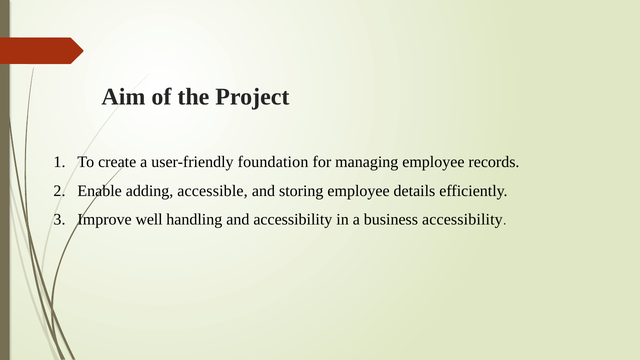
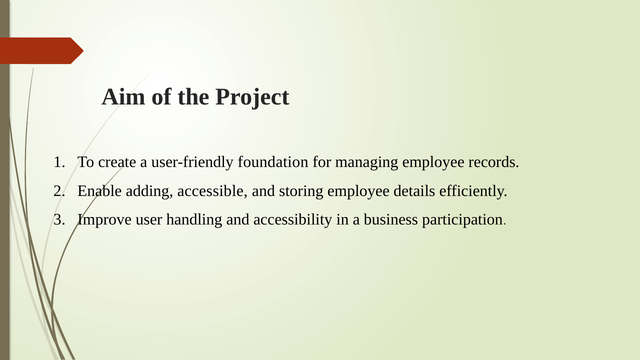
well: well -> user (149, 220)
business accessibility: accessibility -> participation (462, 220)
